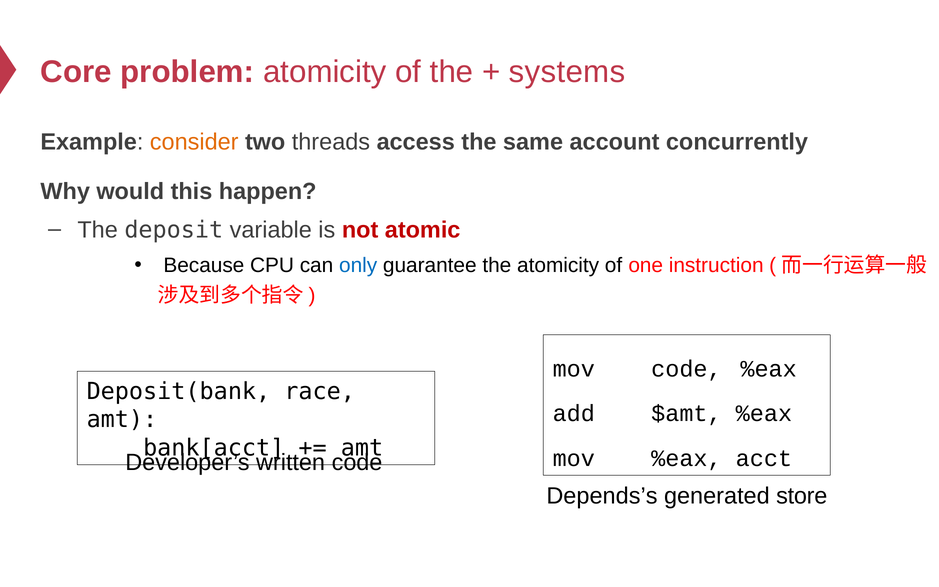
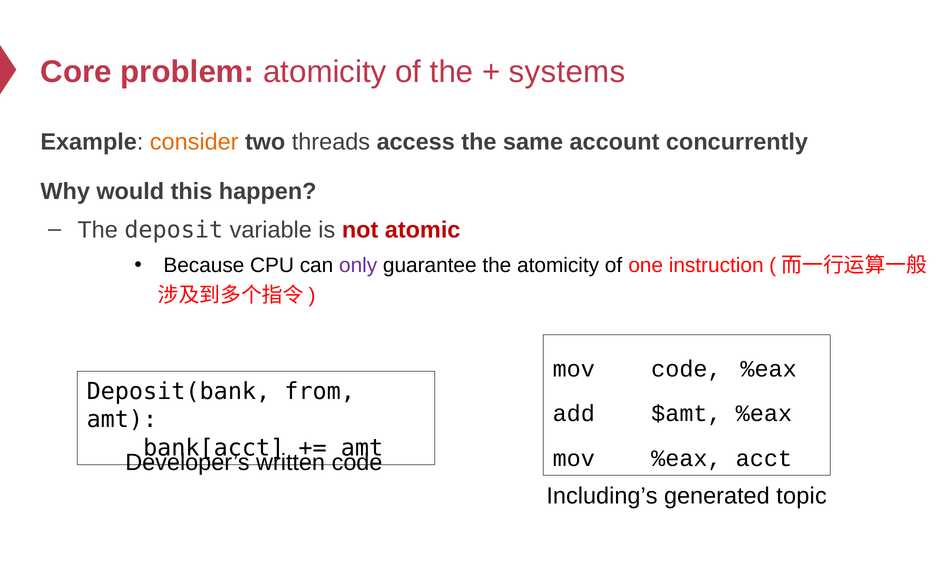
only colour: blue -> purple (358, 266)
race: race -> from (320, 391)
Depends’s: Depends’s -> Including’s (602, 496)
store: store -> topic (802, 496)
